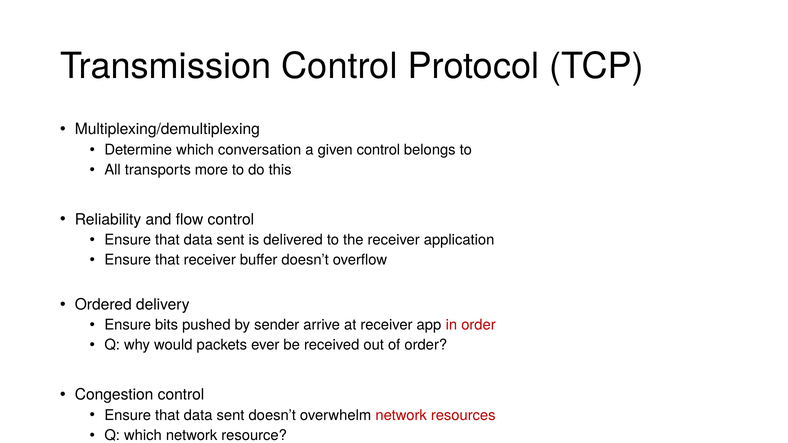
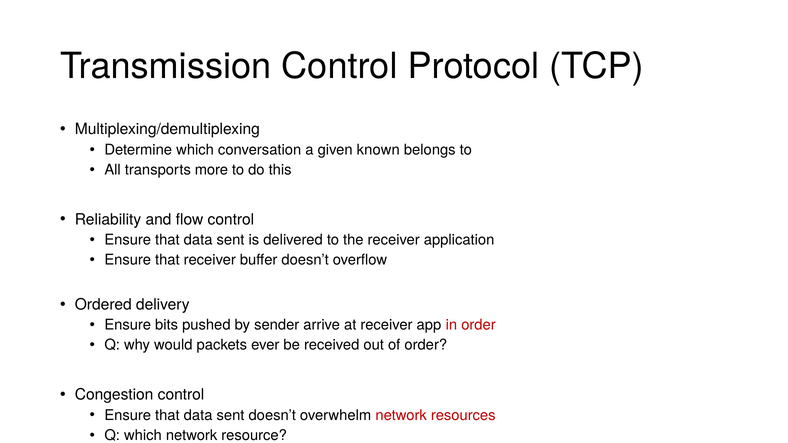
given control: control -> known (378, 150)
